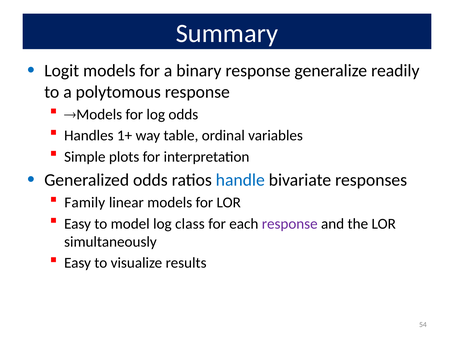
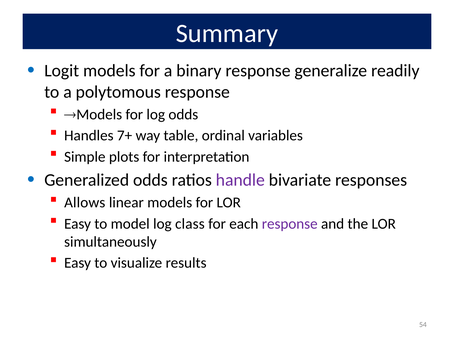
1+: 1+ -> 7+ (125, 136)
handle colour: blue -> purple (240, 180)
Family: Family -> Allows (85, 203)
